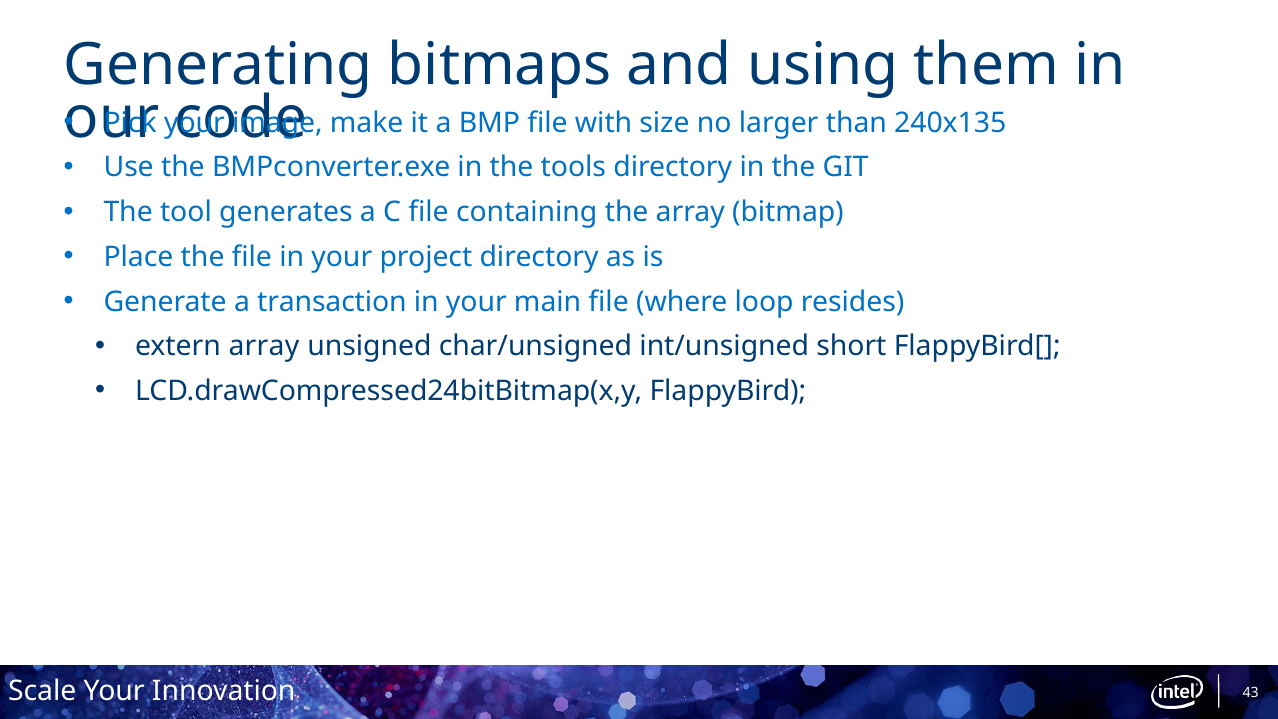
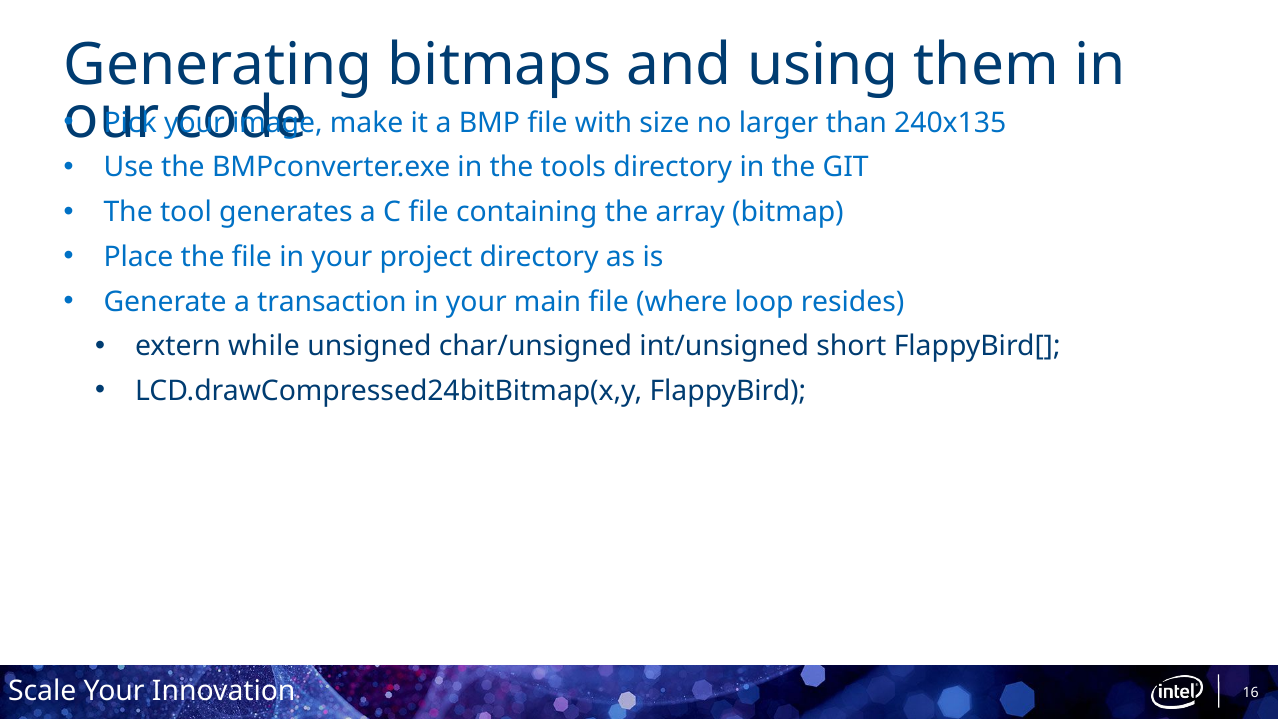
extern array: array -> while (264, 346)
43: 43 -> 16 (1251, 693)
